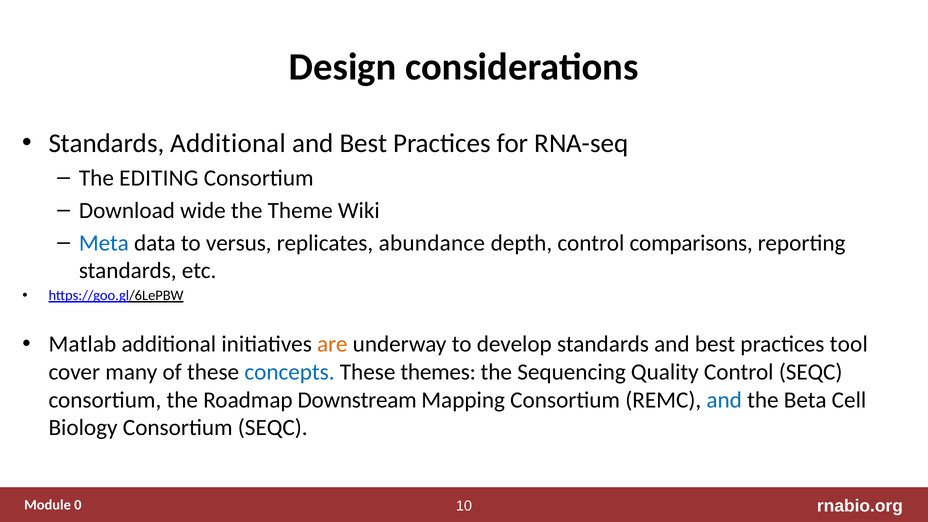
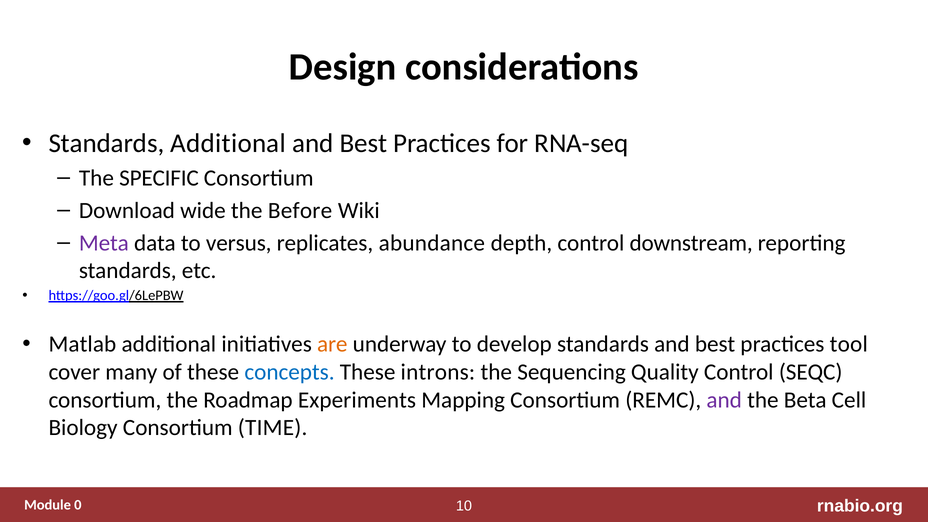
EDITING: EDITING -> SPECIFIC (159, 178)
Theme: Theme -> Before (300, 210)
Meta colour: blue -> purple (104, 243)
comparisons: comparisons -> downstream (691, 243)
themes: themes -> introns (438, 372)
Downstream: Downstream -> Experiments (357, 400)
and colour: blue -> purple (724, 400)
Consortium SEQC: SEQC -> TIME (273, 428)
